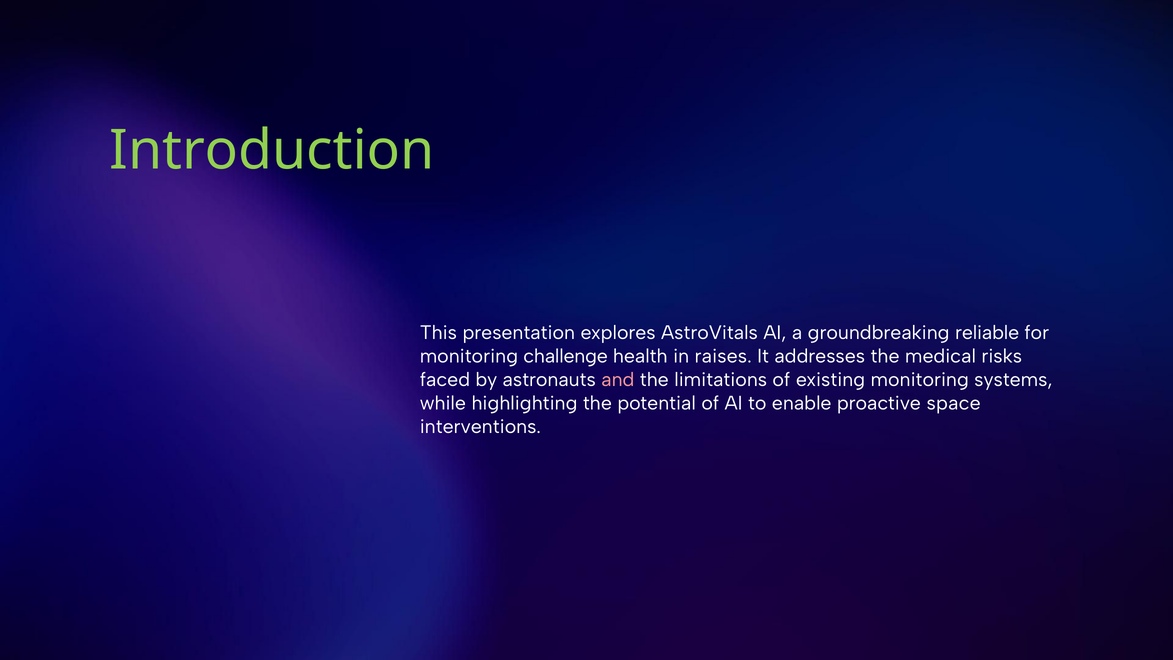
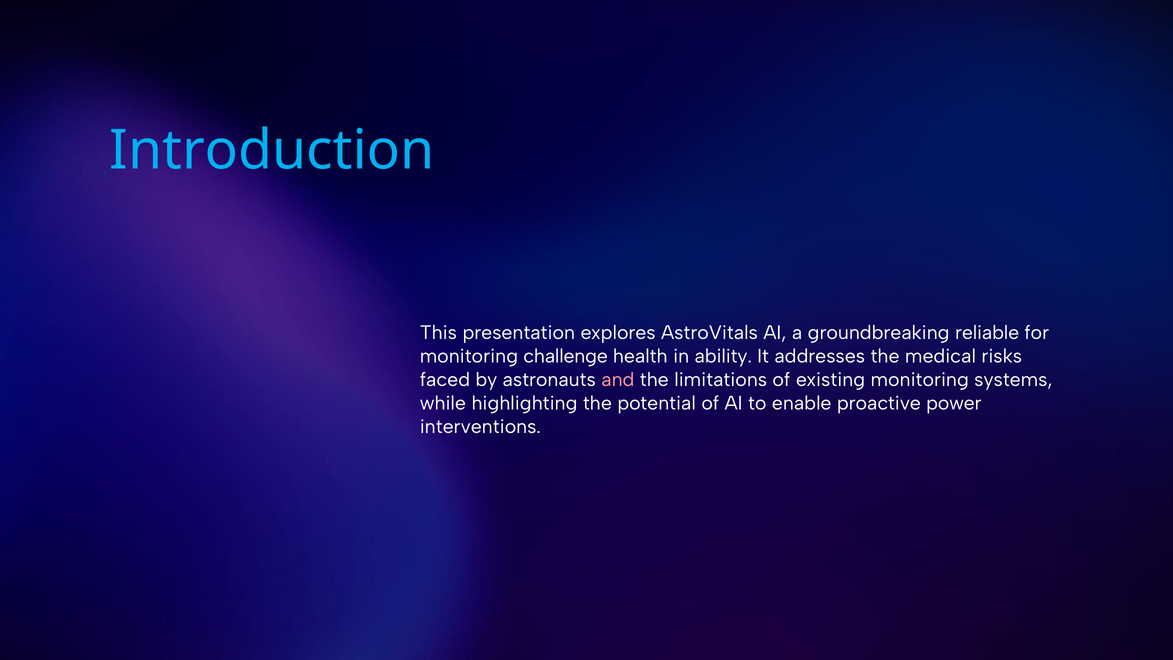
Introduction colour: light green -> light blue (272, 150)
raises: raises -> ability (723, 356)
space: space -> power (954, 403)
